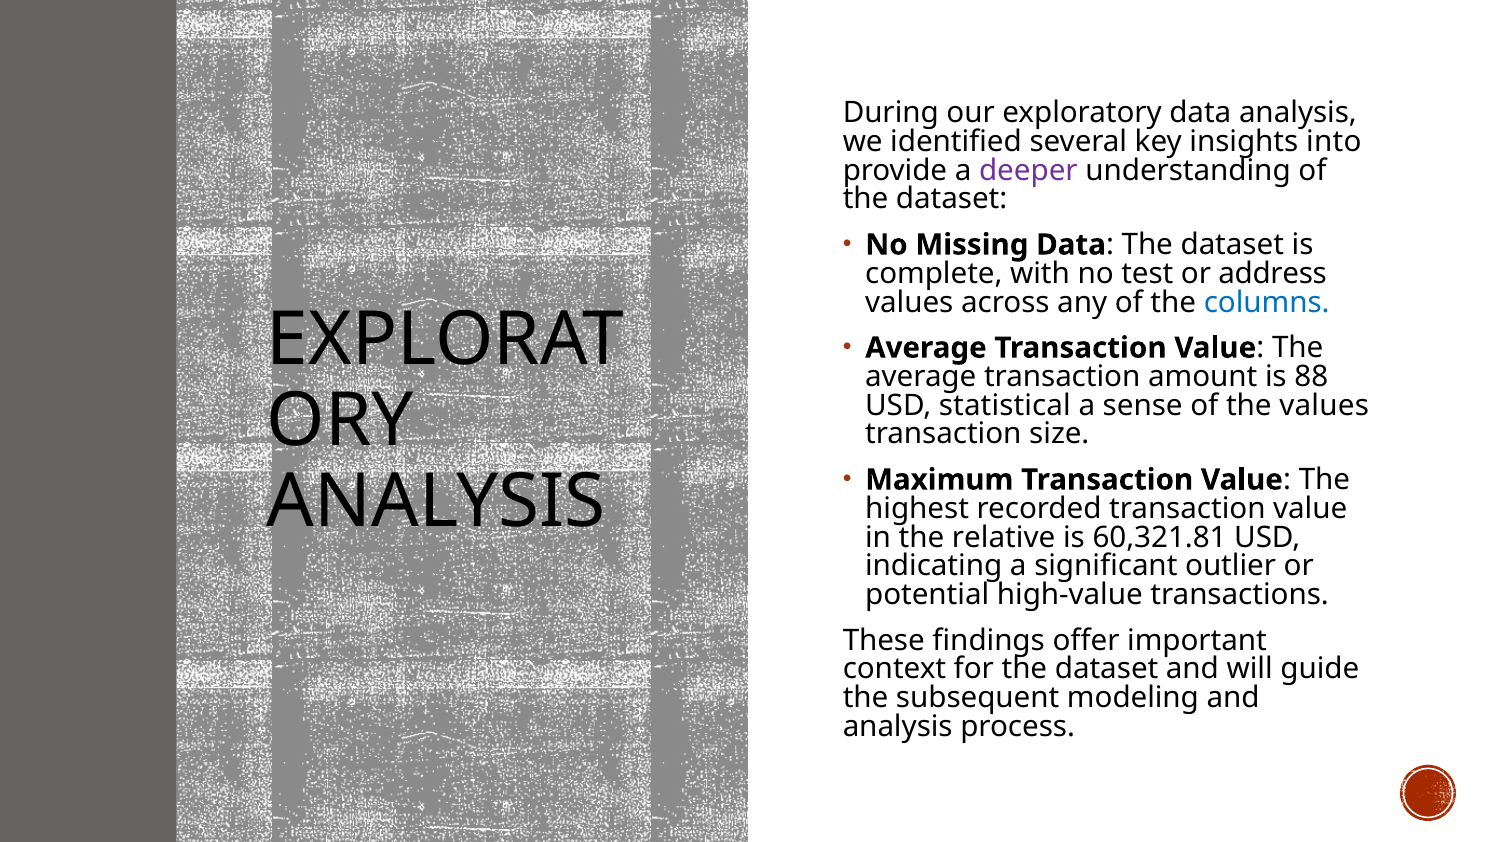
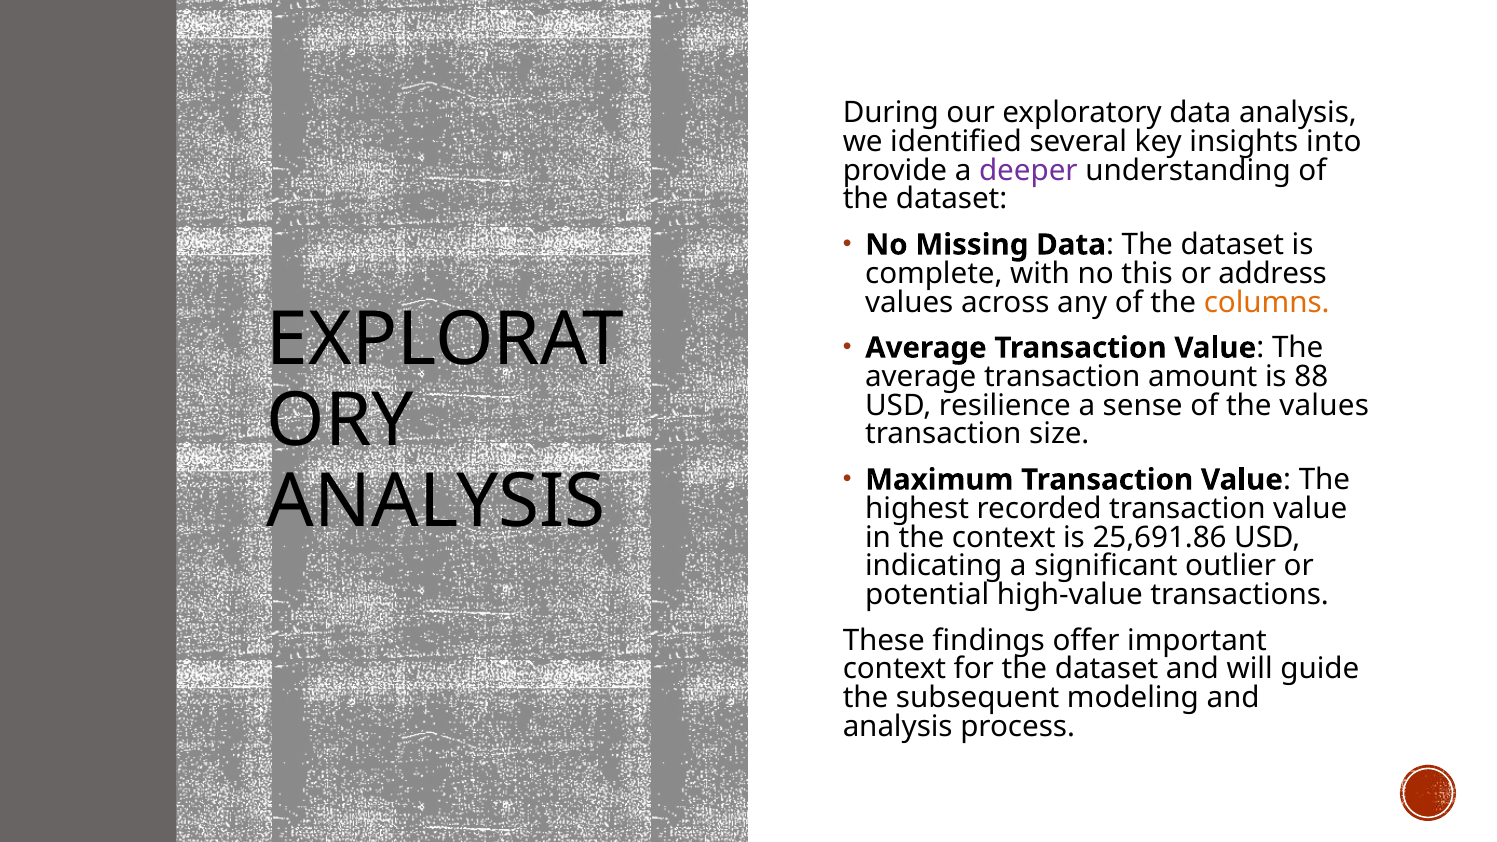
test: test -> this (1147, 274)
columns colour: blue -> orange (1267, 302)
statistical: statistical -> resilience (1005, 405)
the relative: relative -> context (1004, 537)
60,321.81: 60,321.81 -> 25,691.86 (1160, 537)
